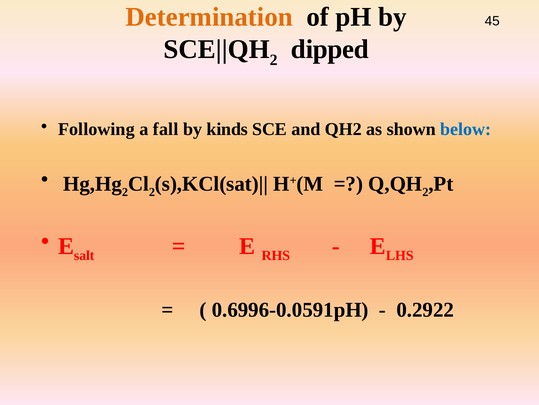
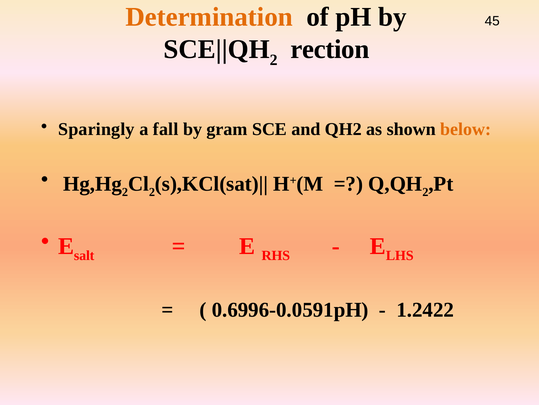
dipped: dipped -> rection (330, 49)
Following: Following -> Sparingly (96, 129)
kinds: kinds -> gram (227, 129)
below colour: blue -> orange (466, 129)
0.2922: 0.2922 -> 1.2422 (425, 309)
